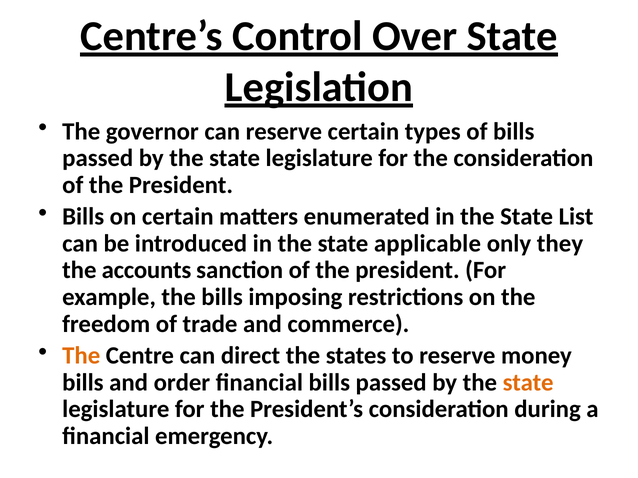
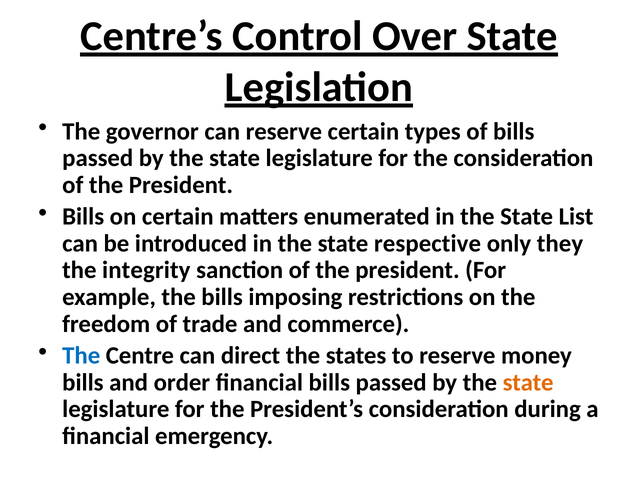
applicable: applicable -> respective (427, 244)
accounts: accounts -> integrity (146, 271)
The colour: orange -> blue (81, 356)
